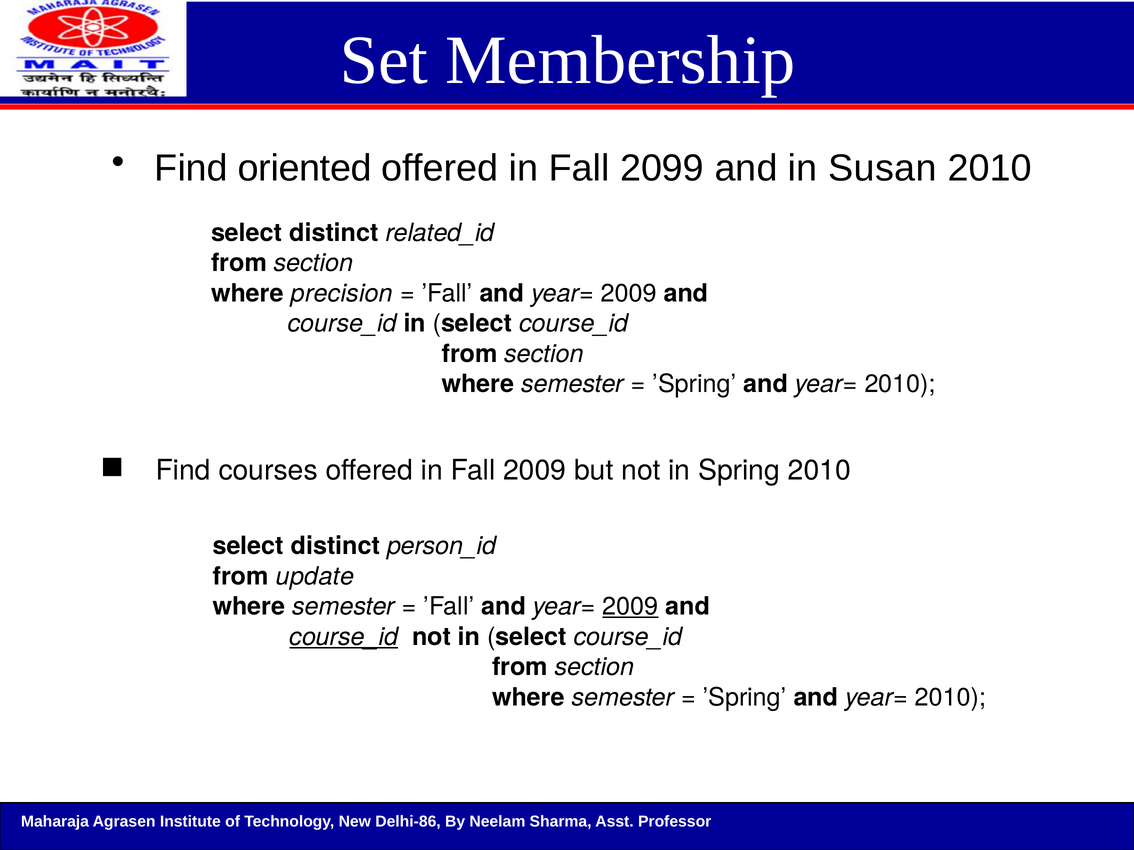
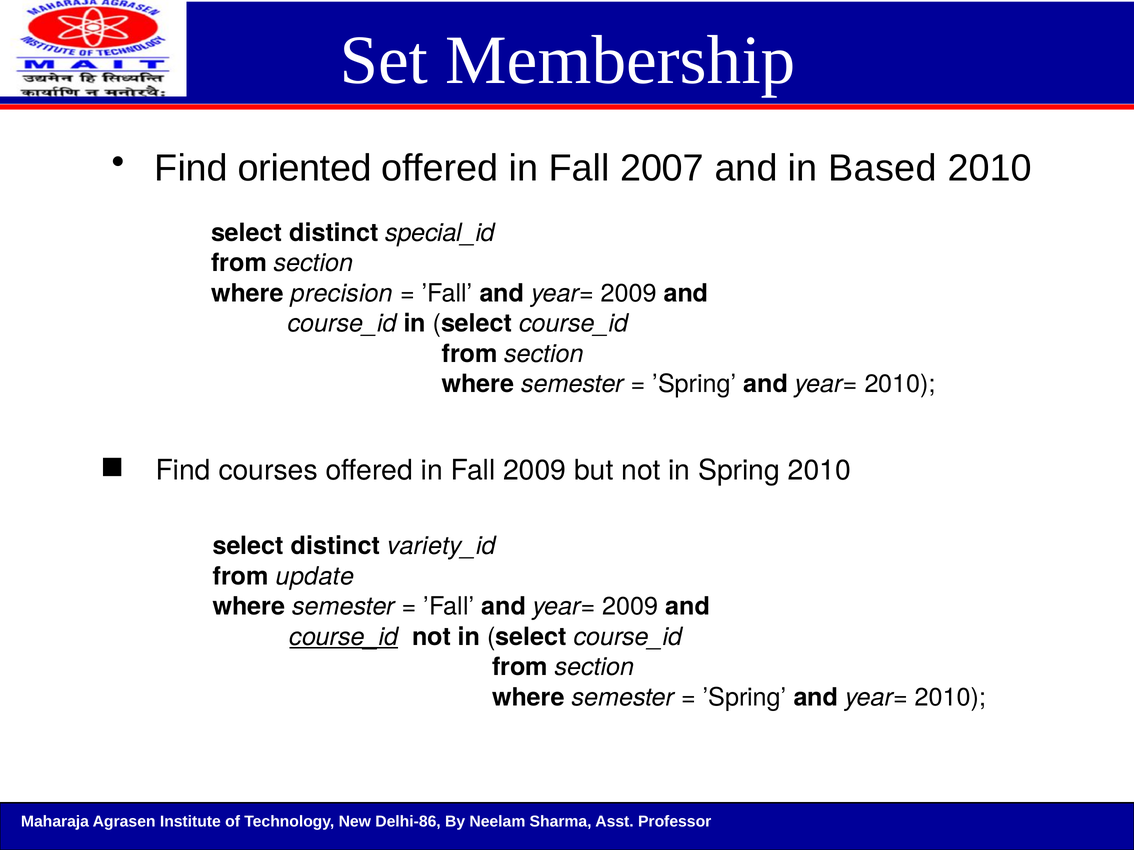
2099: 2099 -> 2007 (662, 169)
Susan: Susan -> Based (882, 169)
related_id: related_id -> special_id (440, 233)
person_id: person_id -> variety_id (441, 547)
2009 underline: present -> none (630, 607)
